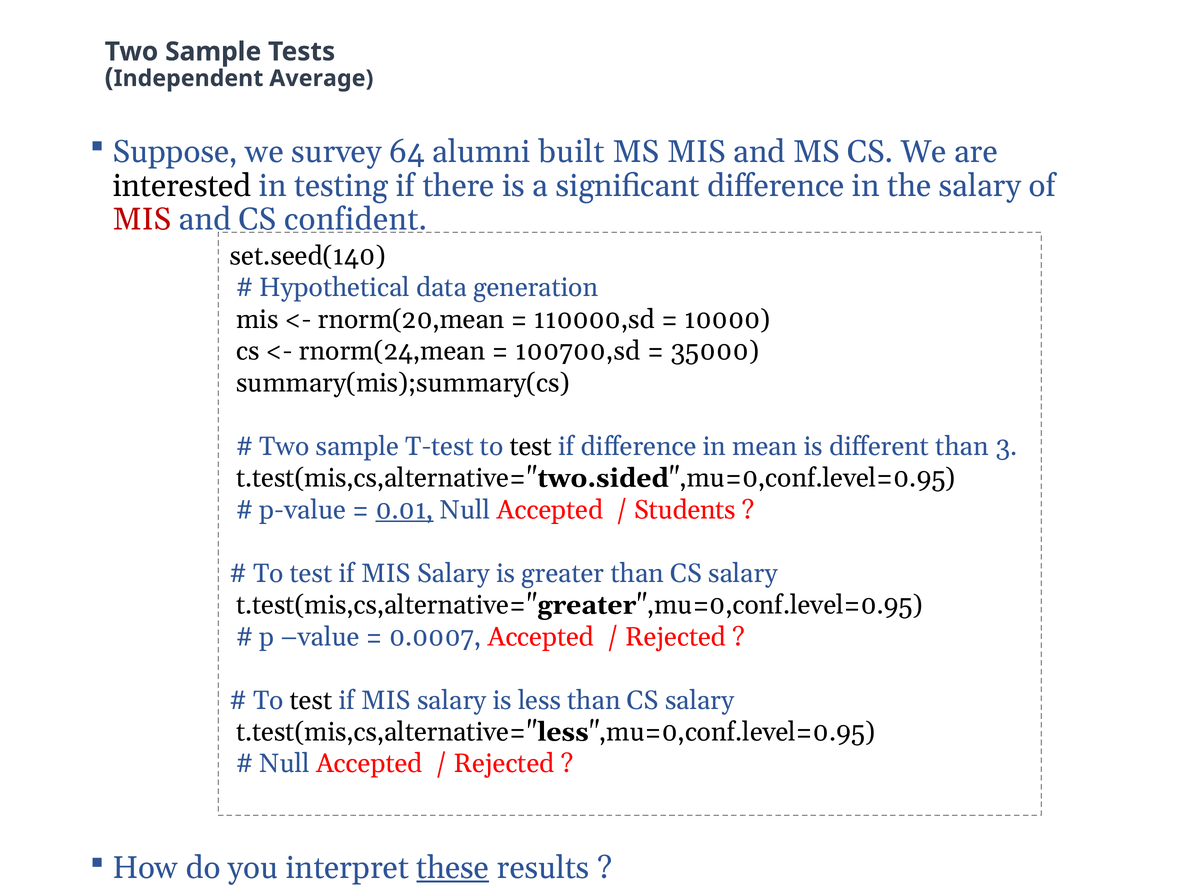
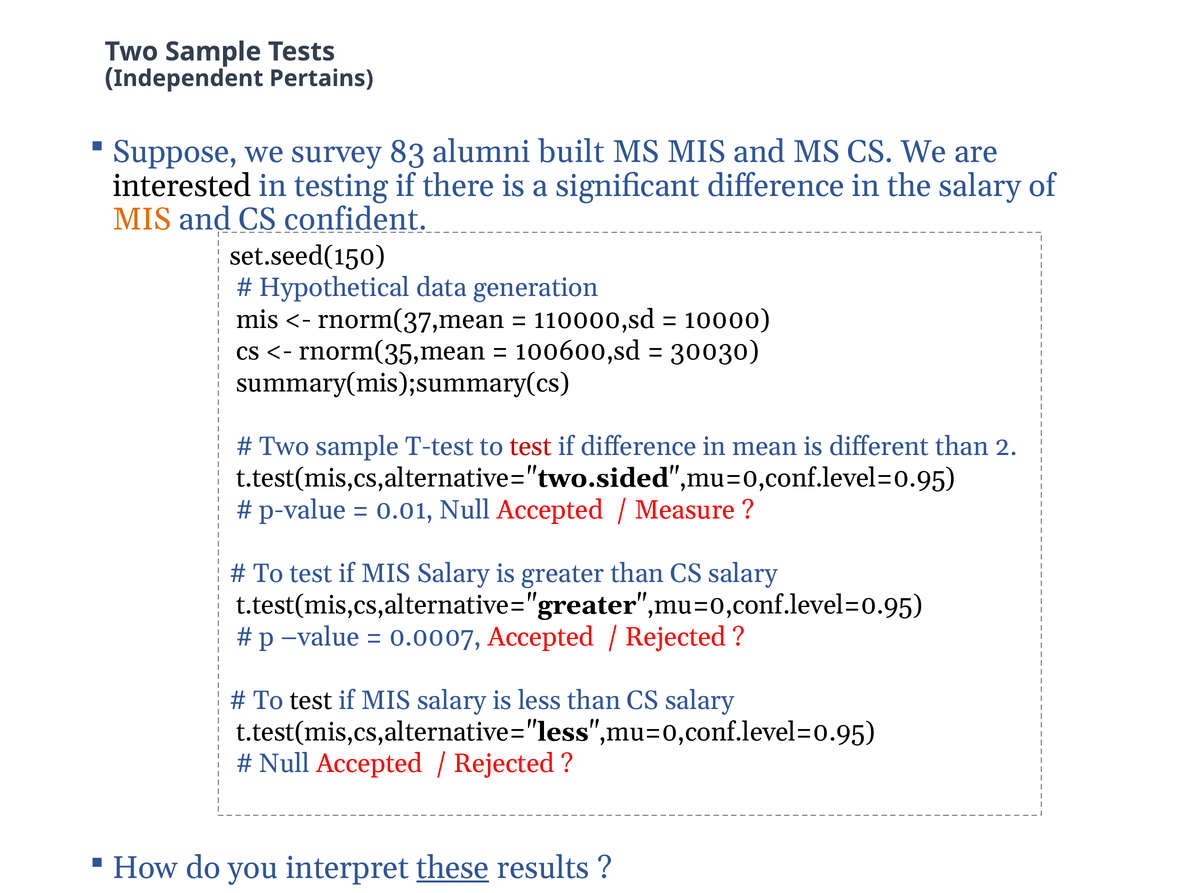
Average: Average -> Pertains (321, 78)
64: 64 -> 83 (407, 152)
MIS colour: red -> orange (142, 219)
set.seed(140: set.seed(140 -> set.seed(150 (308, 256)
rnorm(20,mean: rnorm(20,mean -> rnorm(37,mean (411, 319)
rnorm(24,mean: rnorm(24,mean -> rnorm(35,mean (392, 351)
100700,sd: 100700,sd -> 100600,sd (578, 351)
35000: 35000 -> 30030 (715, 351)
test colour: black -> red (531, 446)
3: 3 -> 2 (1007, 446)
0.01 underline: present -> none (405, 510)
Students: Students -> Measure (685, 510)
